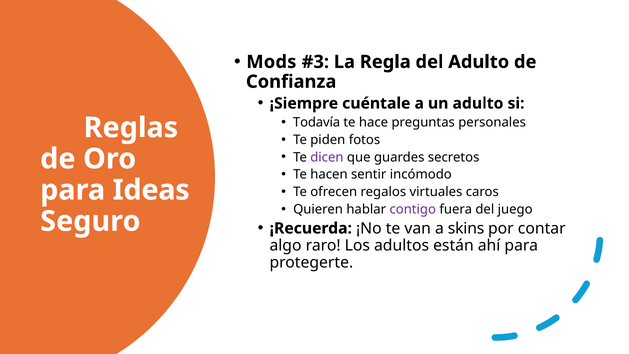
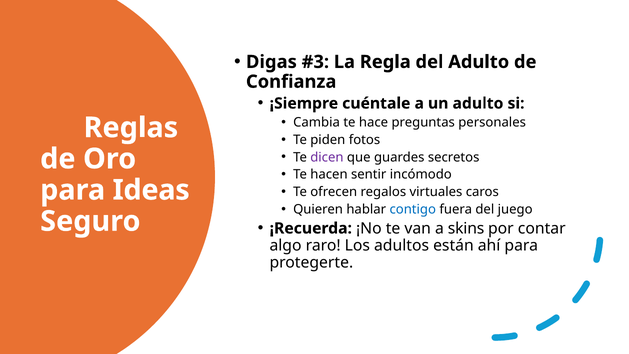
Mods: Mods -> Digas (271, 62)
Todavía: Todavía -> Cambia (317, 122)
contigo colour: purple -> blue (413, 209)
